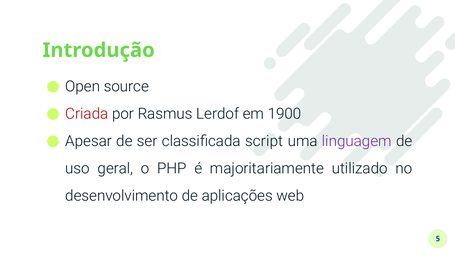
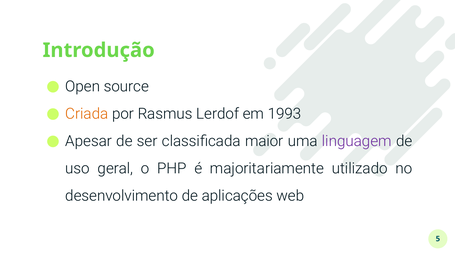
Criada colour: red -> orange (87, 114)
1900: 1900 -> 1993 (285, 114)
script: script -> maior (264, 141)
